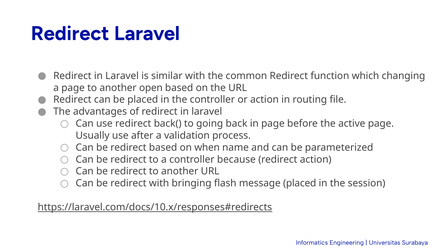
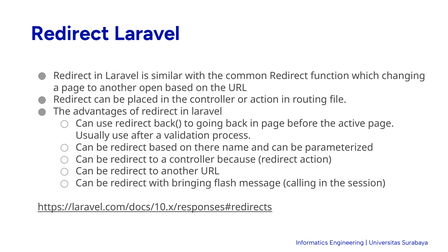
when: when -> there (207, 147)
message placed: placed -> calling (300, 183)
